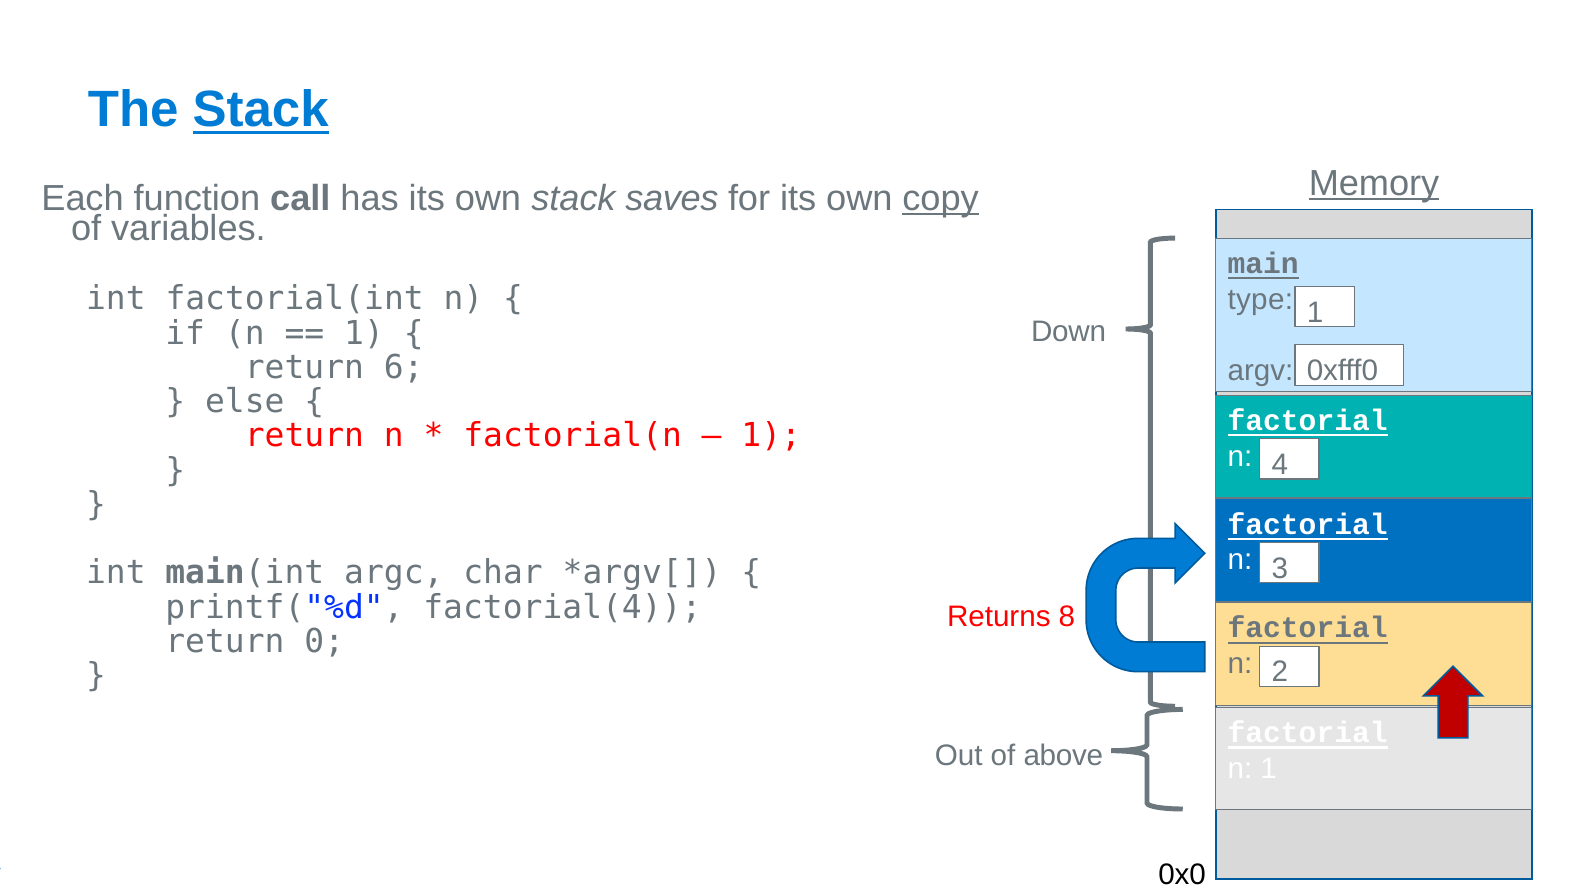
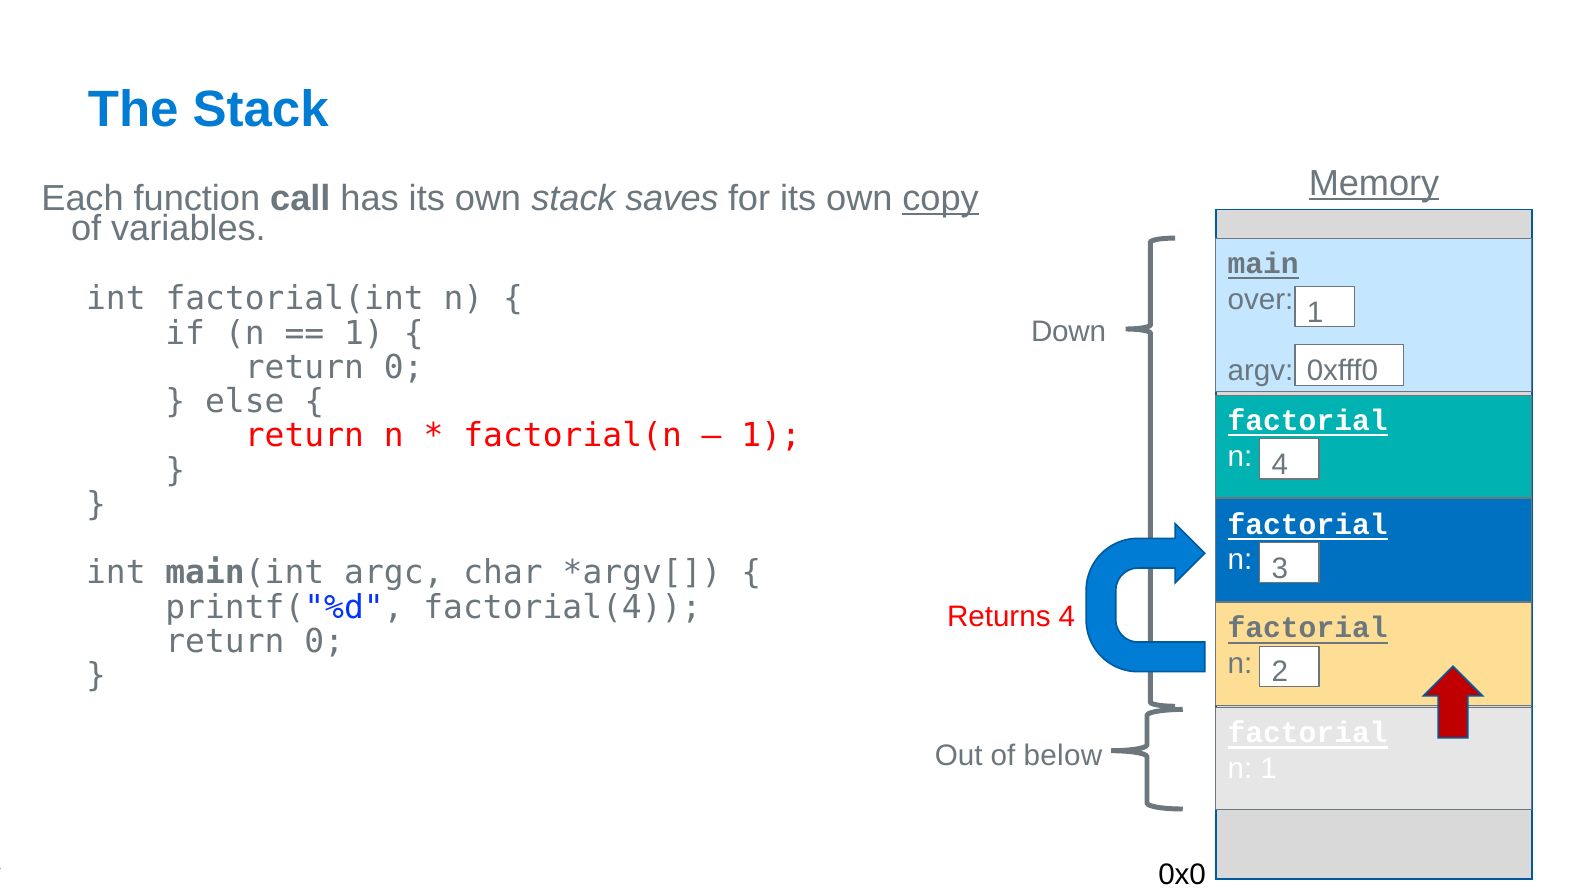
Stack underline: present -> none (261, 110)
type: type -> over (1260, 299)
6: 6 -> 0 (404, 367)
Returns 8: 8 -> 4 (1067, 616)
above: above -> below (1063, 755)
